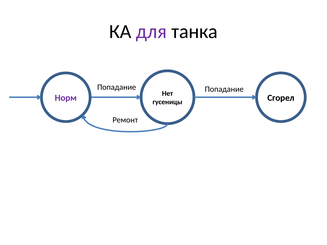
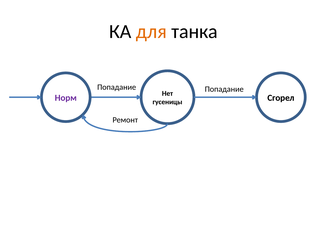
для colour: purple -> orange (151, 32)
